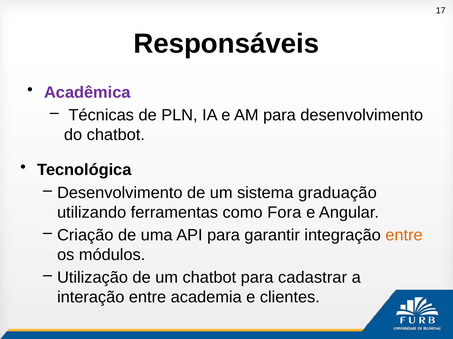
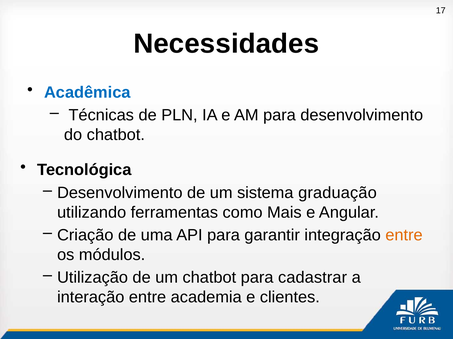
Responsáveis: Responsáveis -> Necessidades (226, 44)
Acadêmica colour: purple -> blue (87, 92)
Fora: Fora -> Mais (284, 213)
